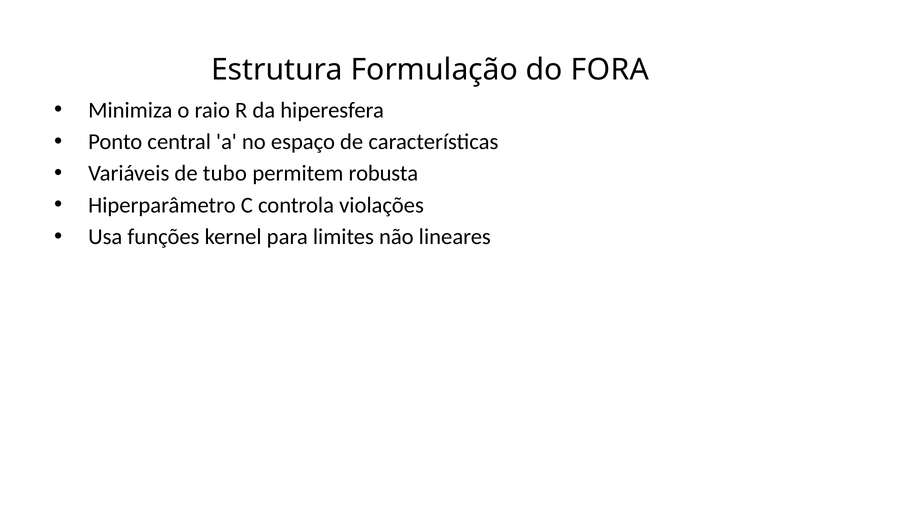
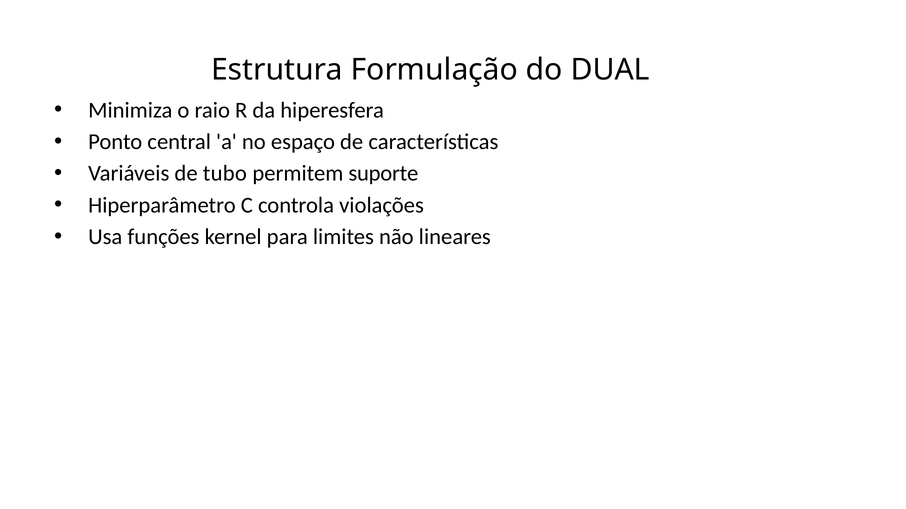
FORA: FORA -> DUAL (610, 70)
robusta: robusta -> suporte (383, 174)
